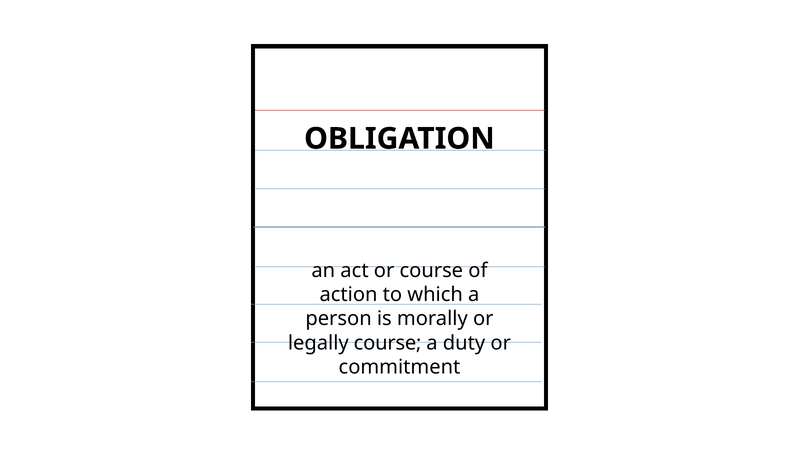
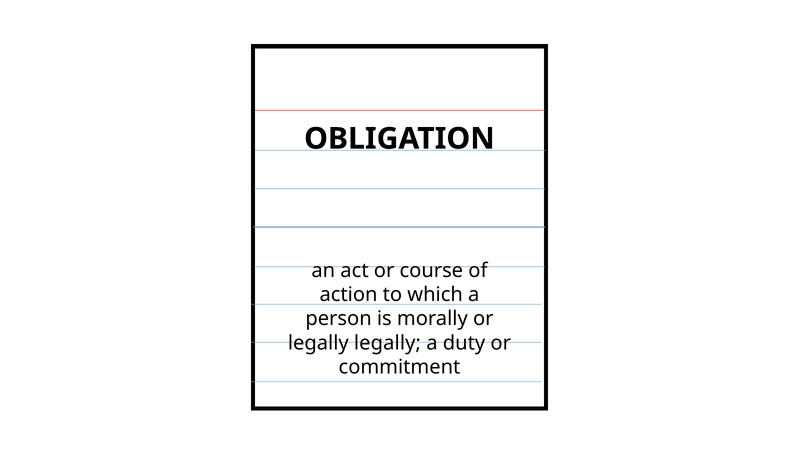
legally course: course -> legally (387, 343)
